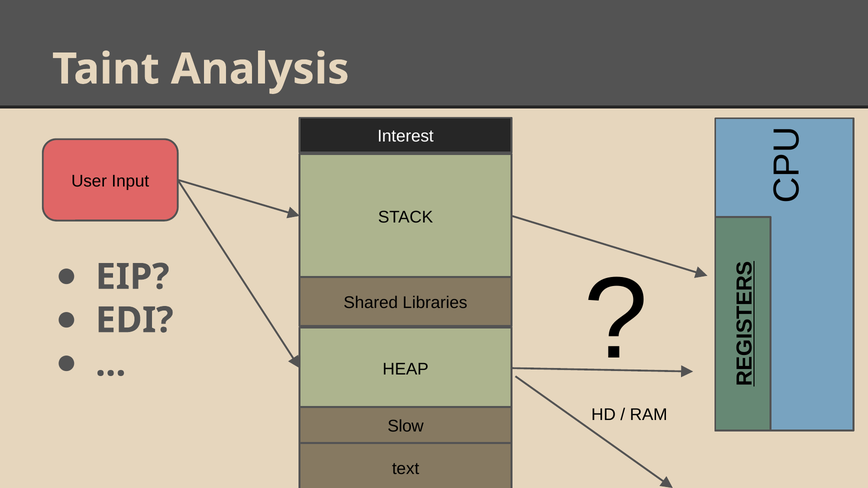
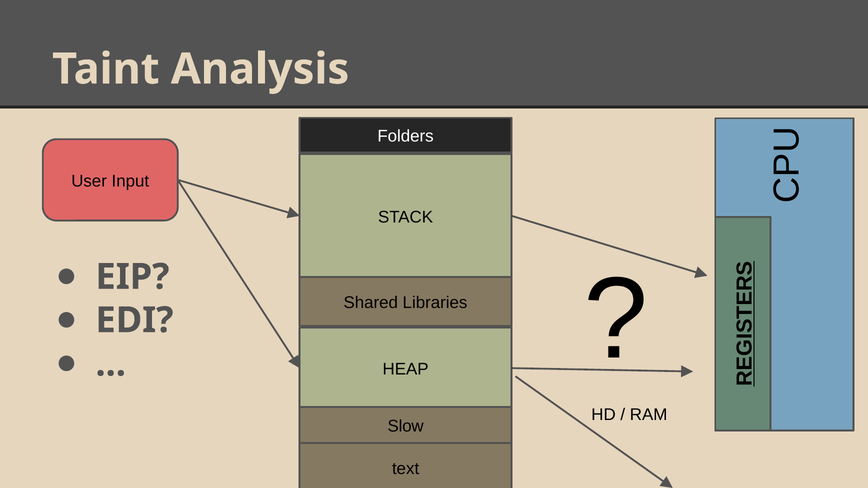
Interest: Interest -> Folders (406, 136)
